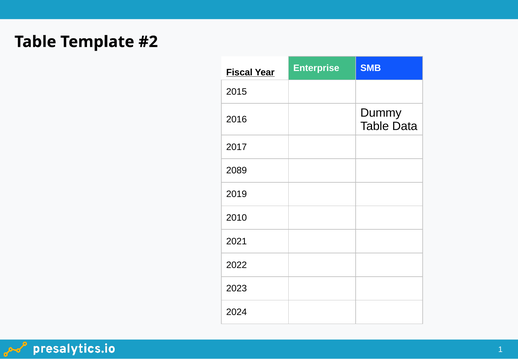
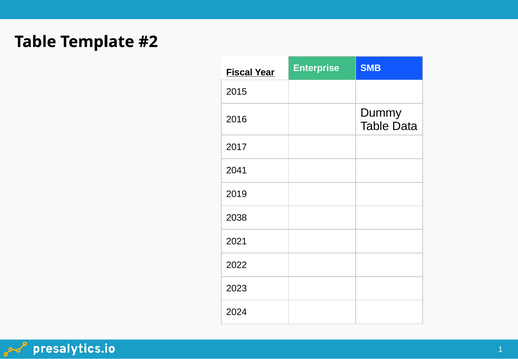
2089: 2089 -> 2041 (237, 170)
2010: 2010 -> 2038 (237, 218)
